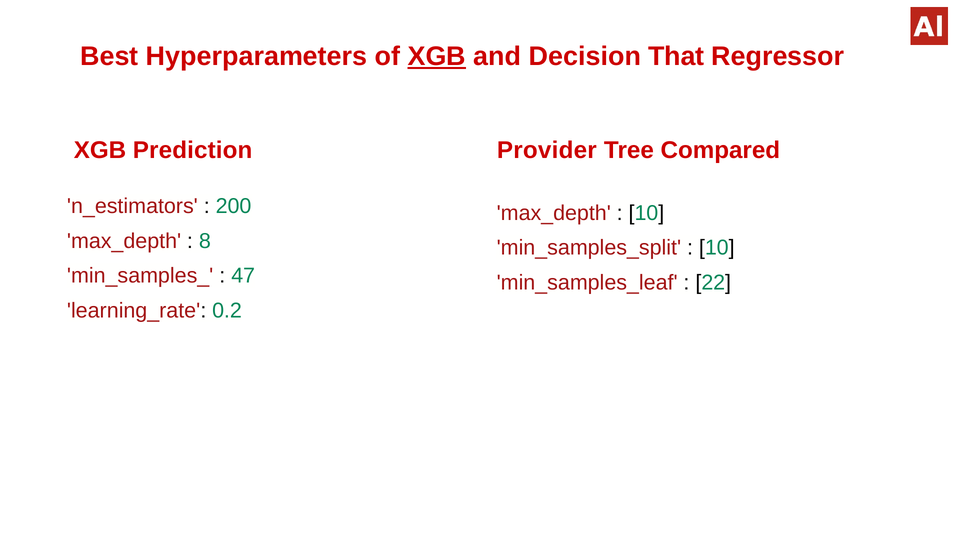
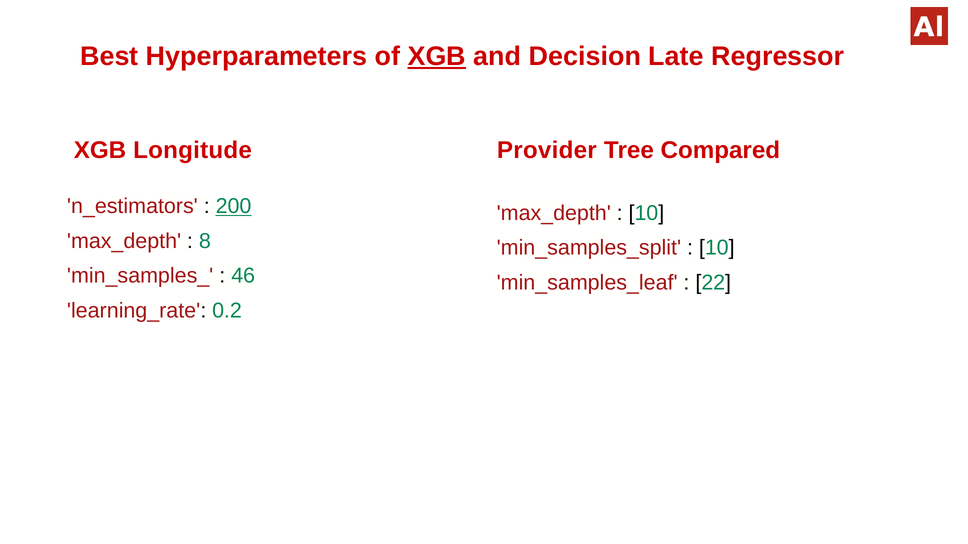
That: That -> Late (676, 56)
Prediction: Prediction -> Longitude (193, 150)
200 underline: none -> present (234, 206)
47: 47 -> 46 (243, 276)
